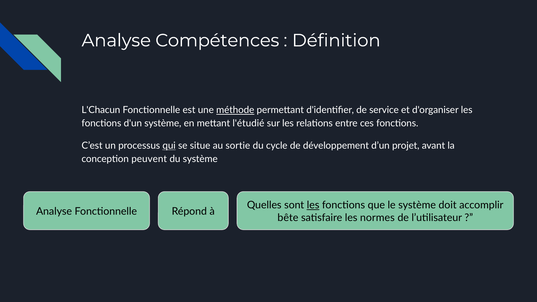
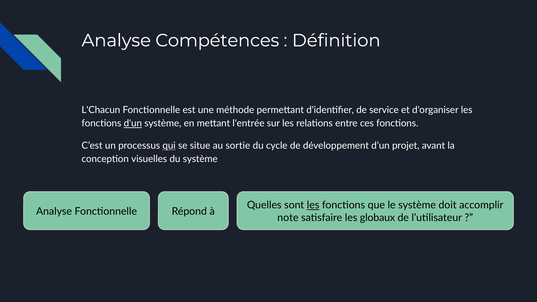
méthode underline: present -> none (235, 110)
d'un underline: none -> present (133, 123)
l'étudié: l'étudié -> l'entrée (248, 123)
peuvent: peuvent -> visuelles (149, 159)
bête: bête -> note (288, 218)
normes: normes -> globaux (377, 218)
